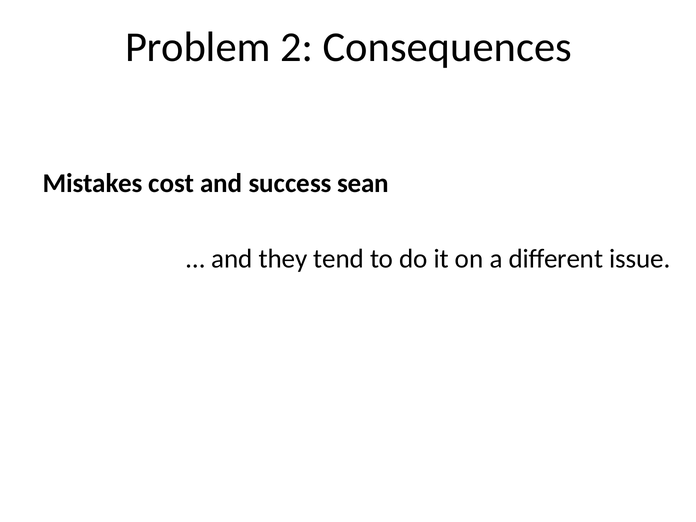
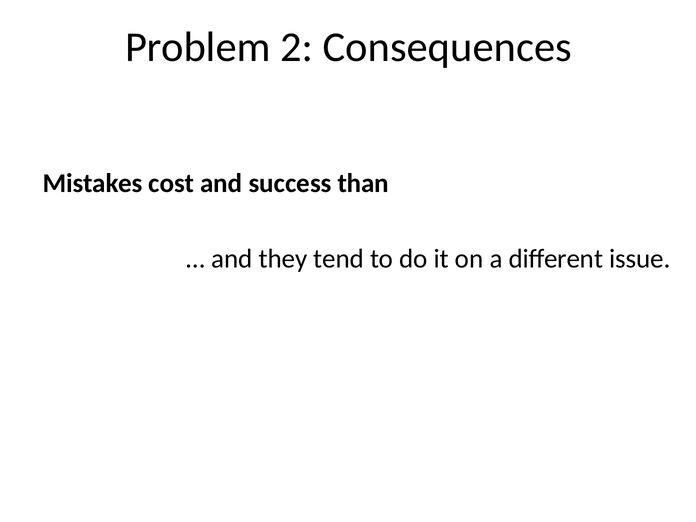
sean: sean -> than (363, 183)
